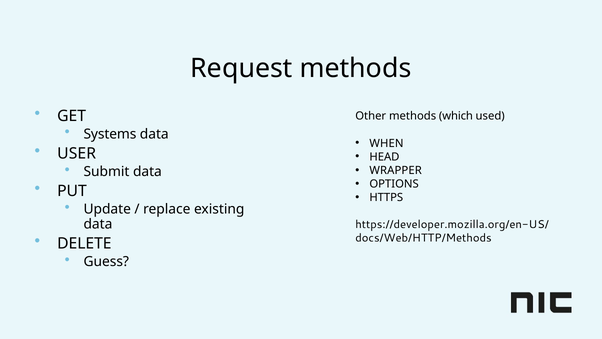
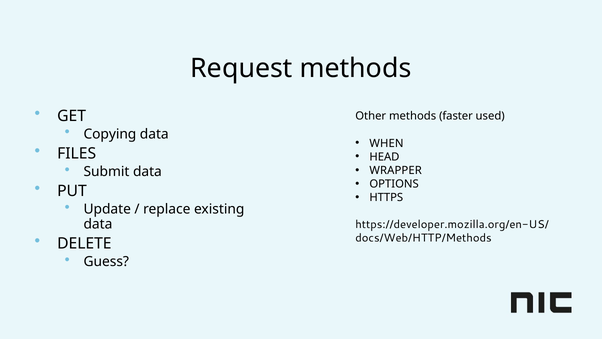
which: which -> faster (456, 116)
Systems: Systems -> Copying (110, 134)
USER: USER -> FILES (77, 153)
